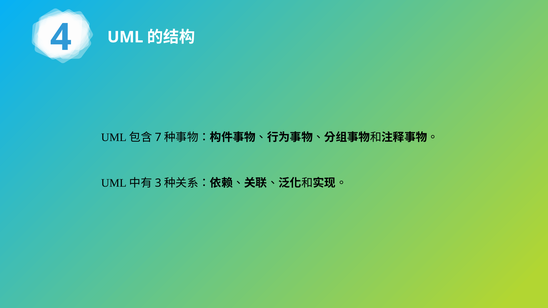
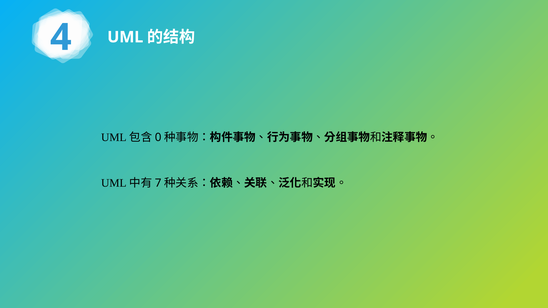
7: 7 -> 0 (158, 138)
3: 3 -> 7 (158, 183)
